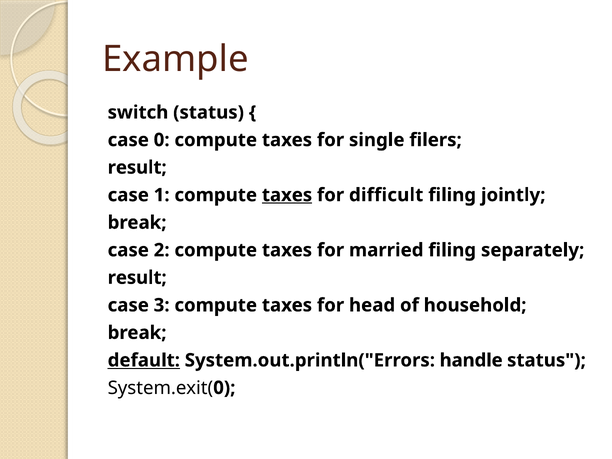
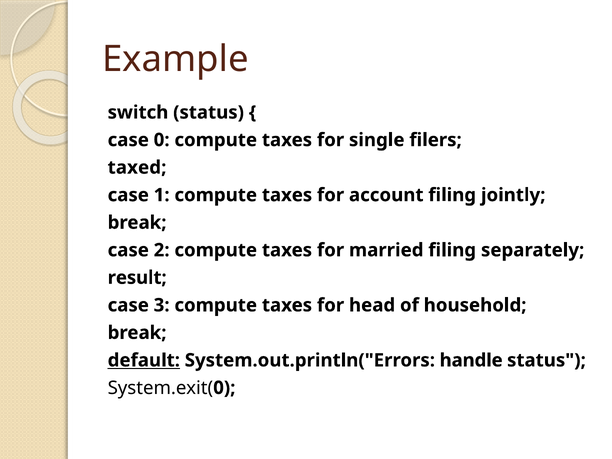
result: result -> taxed (137, 168)
taxes underline: present -> none (287, 195)
difficult: difficult -> account (386, 195)
